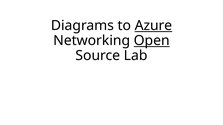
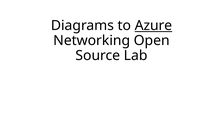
Open underline: present -> none (152, 41)
